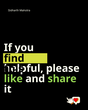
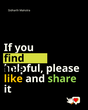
like colour: light green -> yellow (13, 79)
